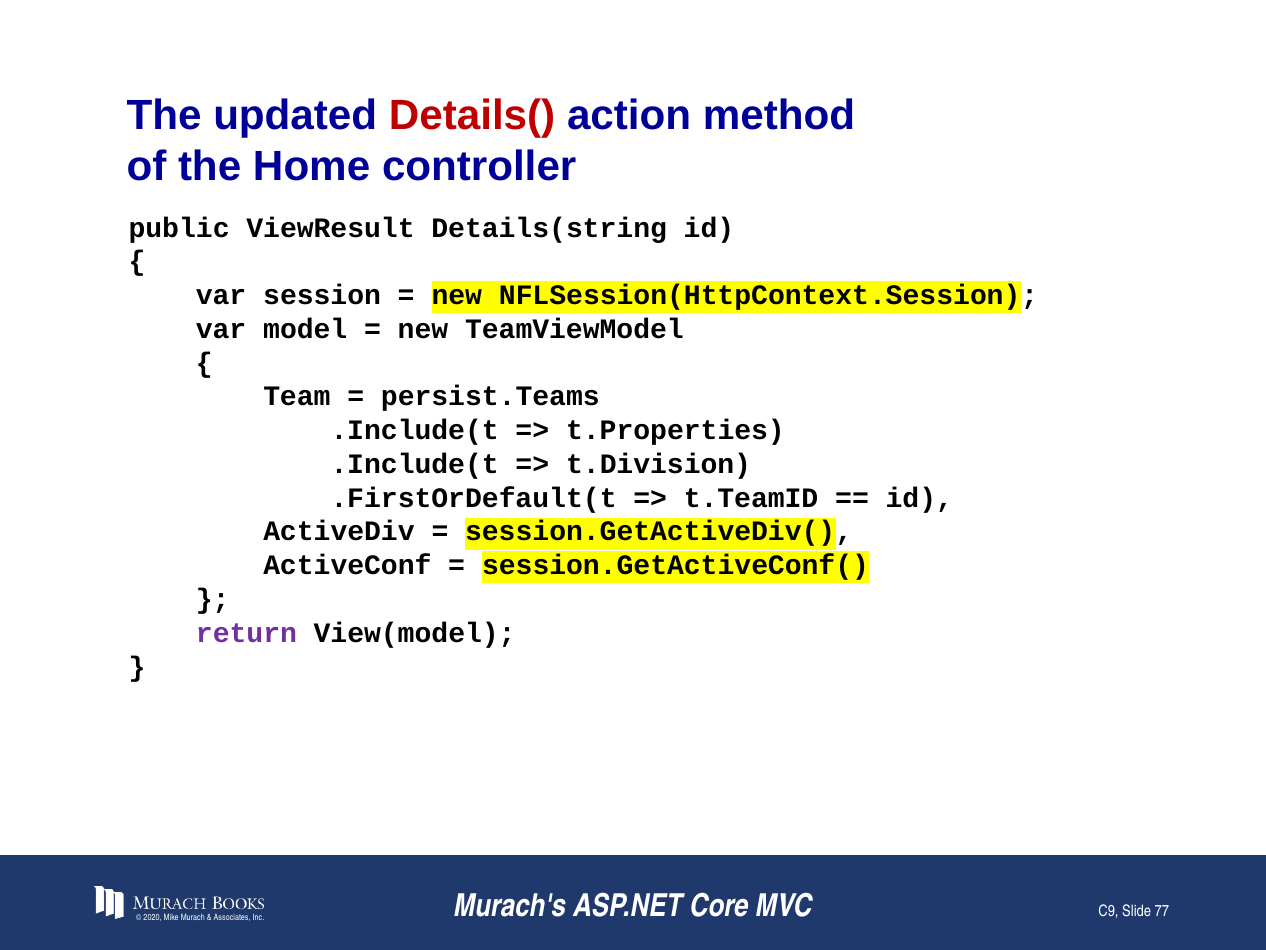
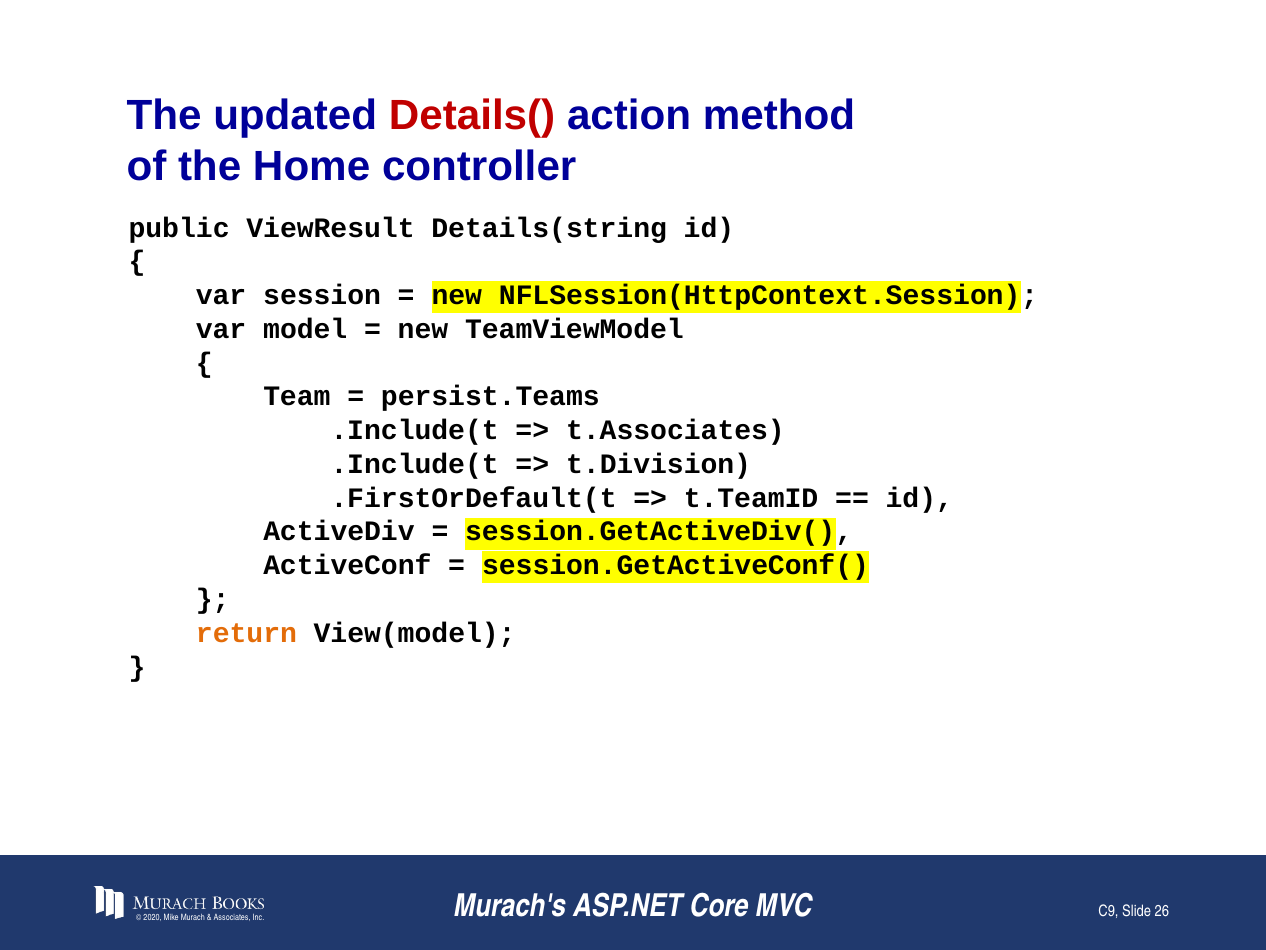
t.Properties: t.Properties -> t.Associates (675, 430)
return colour: purple -> orange (246, 633)
77: 77 -> 26 (1162, 911)
